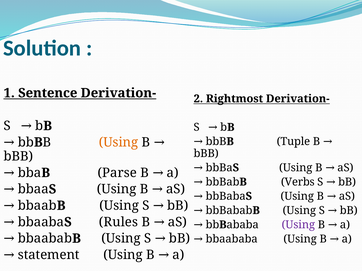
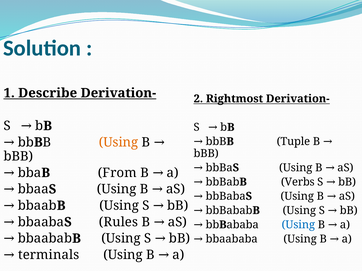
Sentence: Sentence -> Describe (48, 93)
Parse: Parse -> From (117, 173)
Using colour: purple -> blue (298, 225)
statement: statement -> terminals (49, 255)
